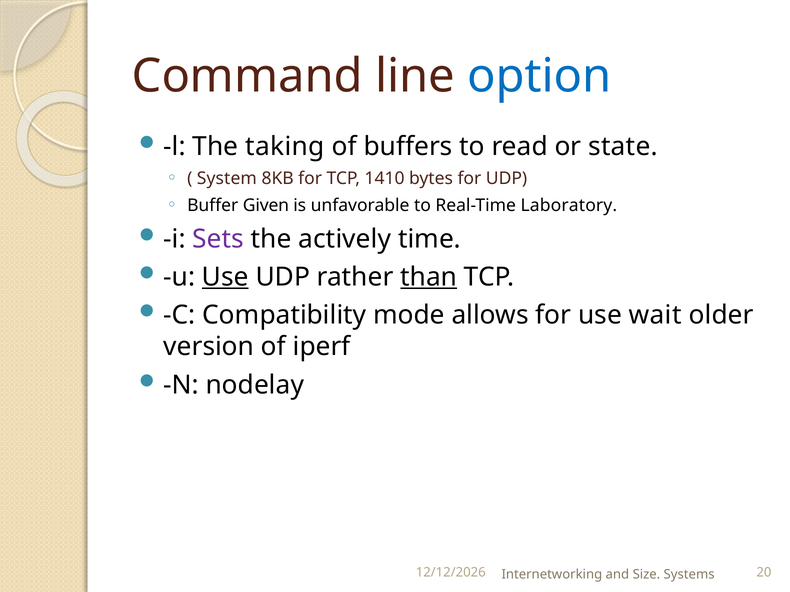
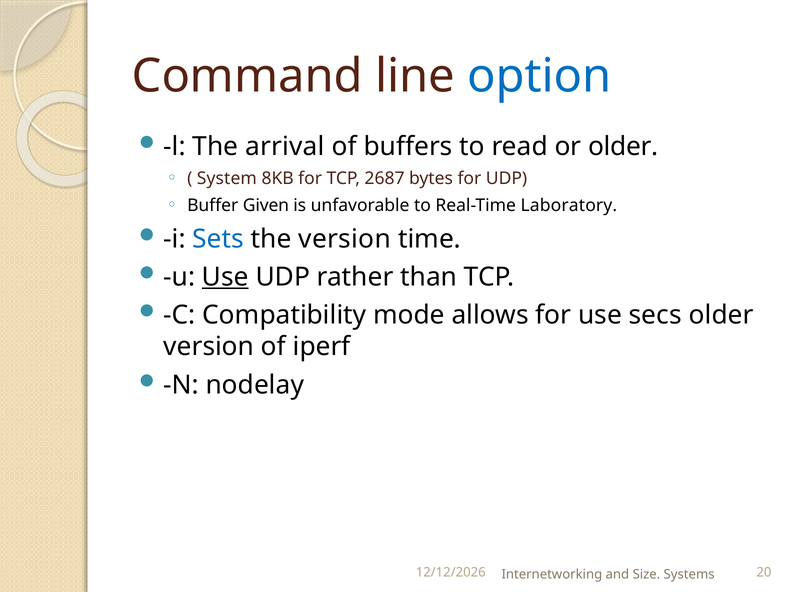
taking: taking -> arrival (285, 147)
or state: state -> older (623, 147)
1410: 1410 -> 2687 (385, 178)
Sets colour: purple -> blue (218, 239)
the actively: actively -> version (345, 239)
than underline: present -> none (429, 277)
wait: wait -> secs (655, 315)
